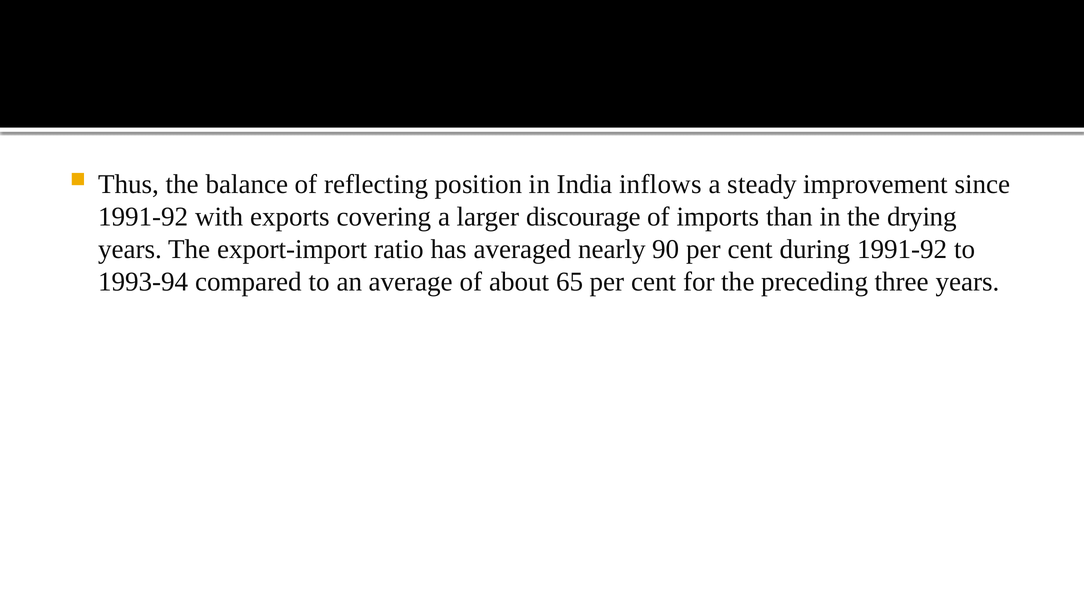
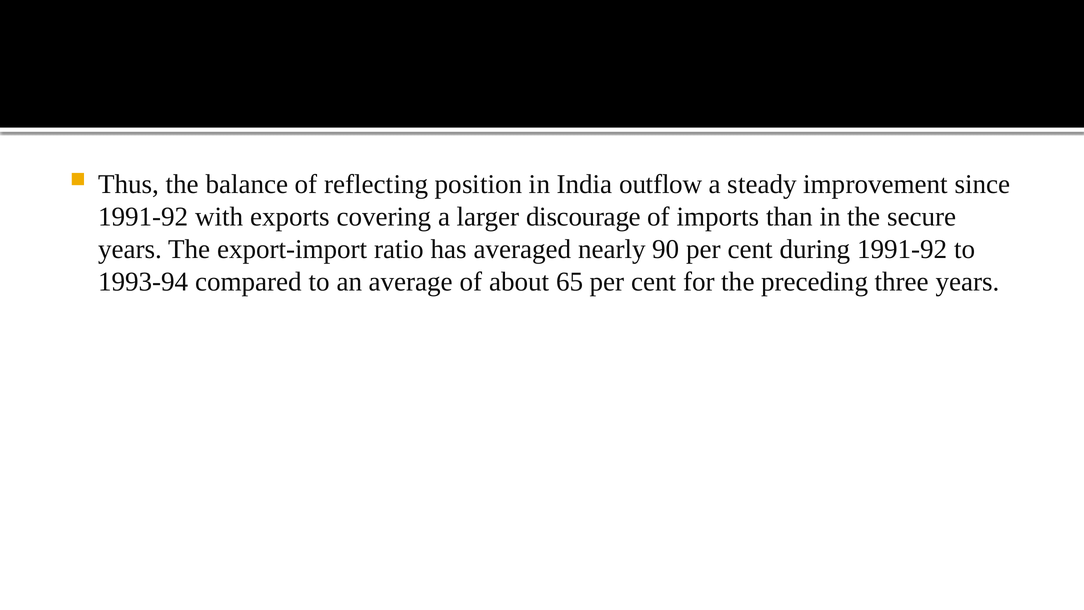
inflows: inflows -> outflow (661, 184)
drying: drying -> secure (922, 217)
